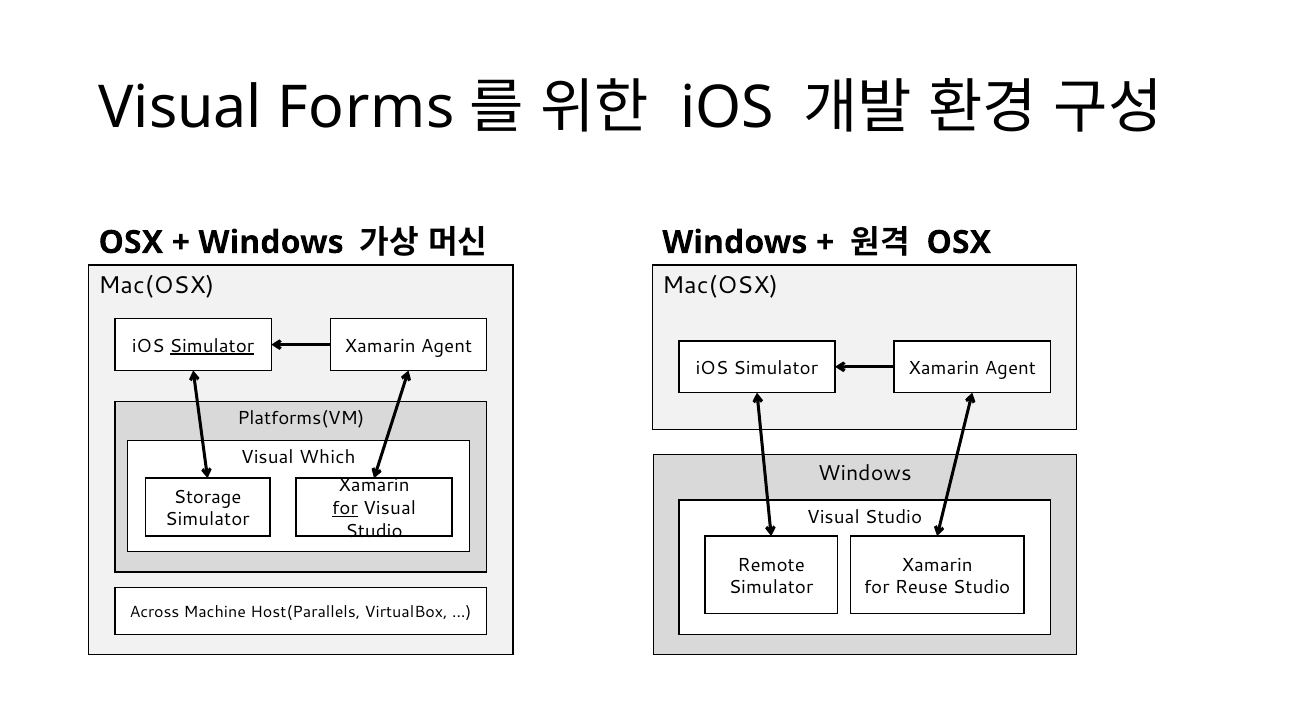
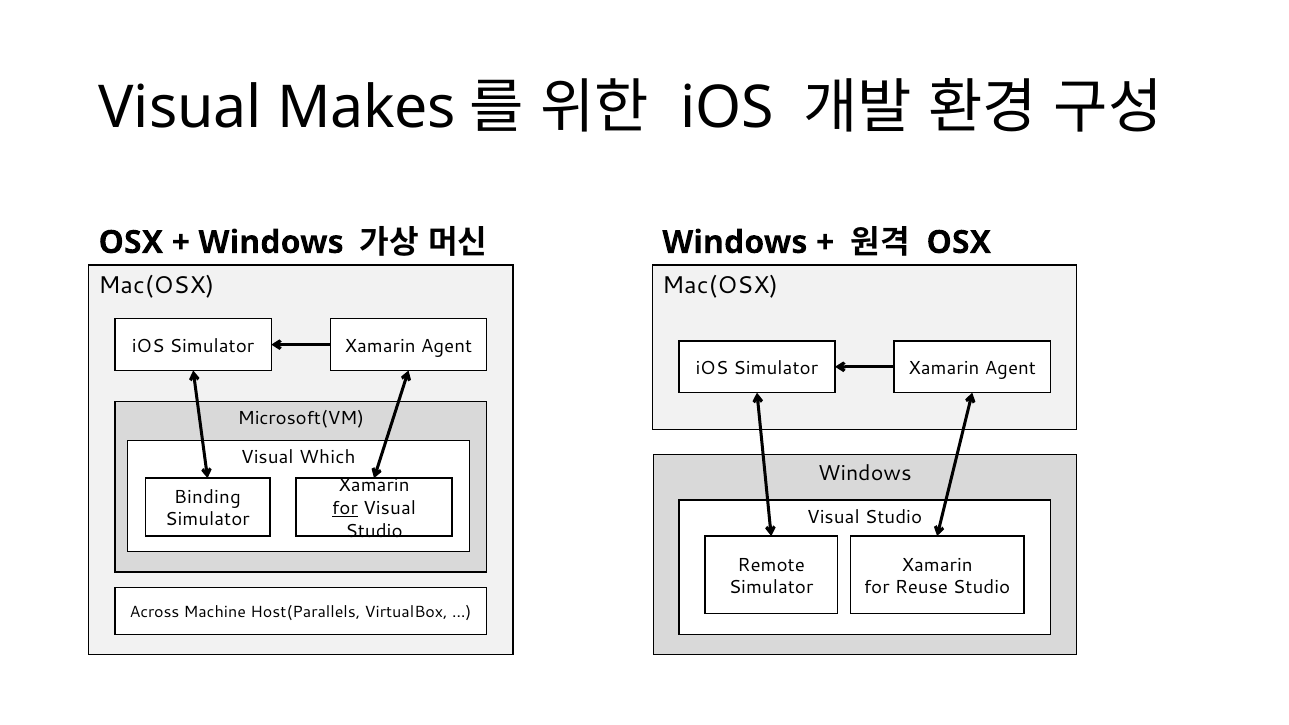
Forms: Forms -> Makes (367, 108)
Simulator underline: present -> none (212, 346)
Platforms(VM: Platforms(VM -> Microsoft(VM (301, 419)
Storage: Storage -> Binding (207, 497)
